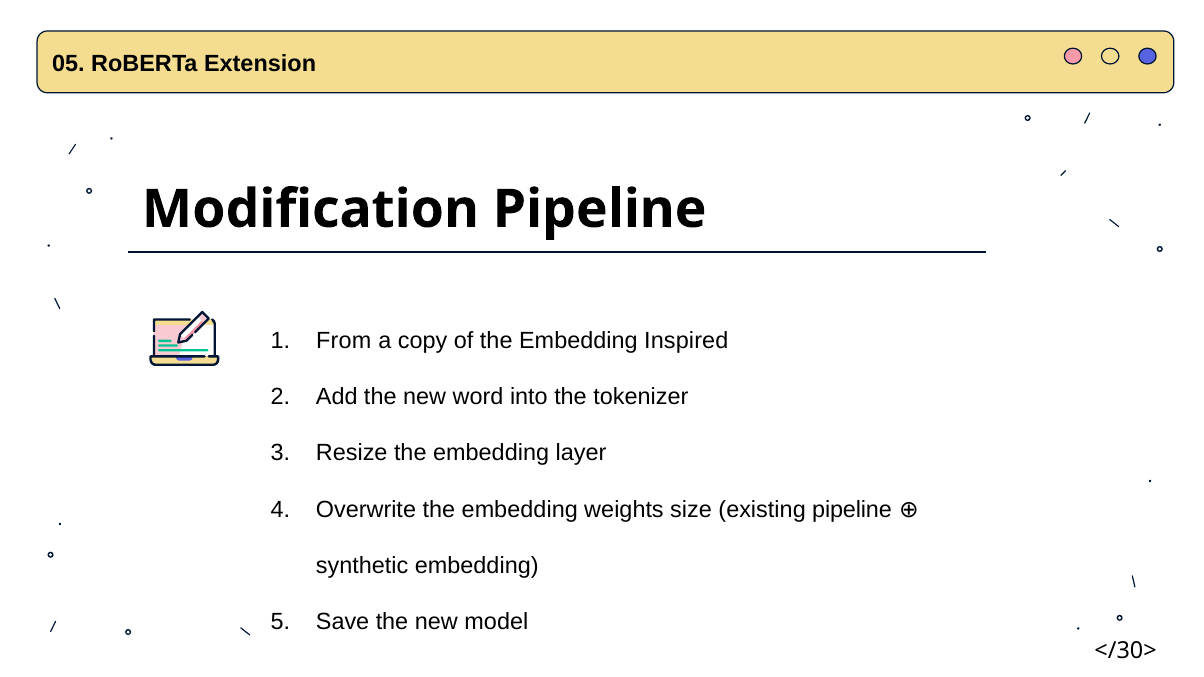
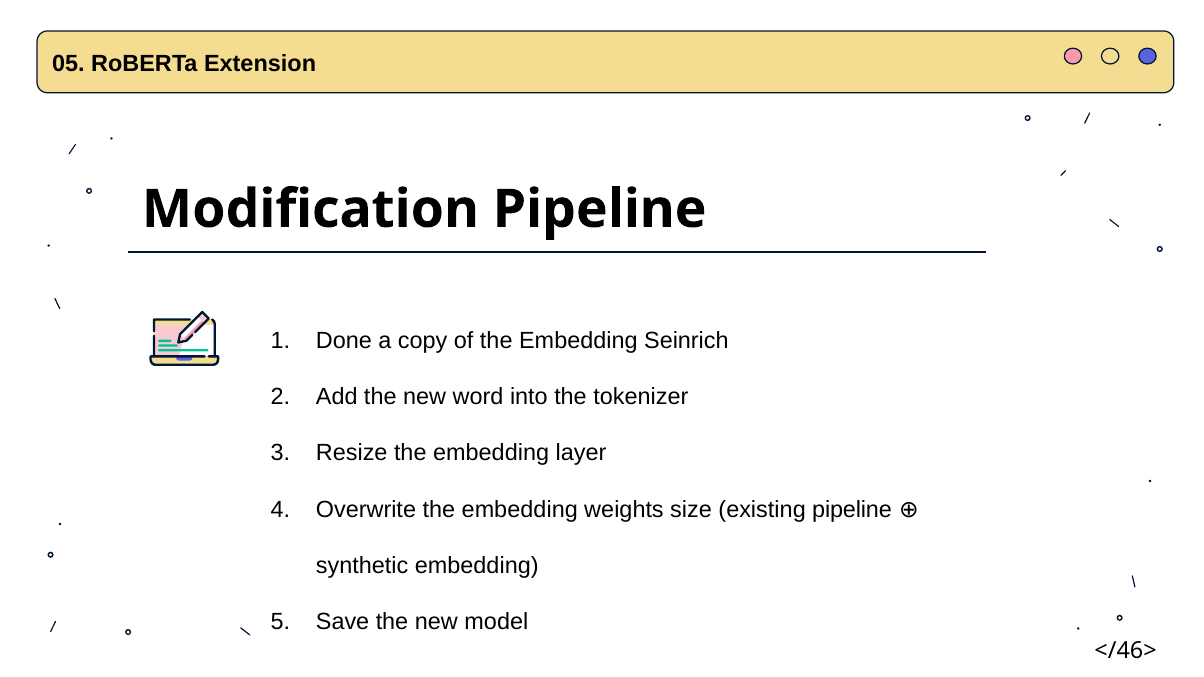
From: From -> Done (344, 341)
Inspired: Inspired -> Seinrich (686, 341)
</30>: </30> -> </46> (1126, 651)
